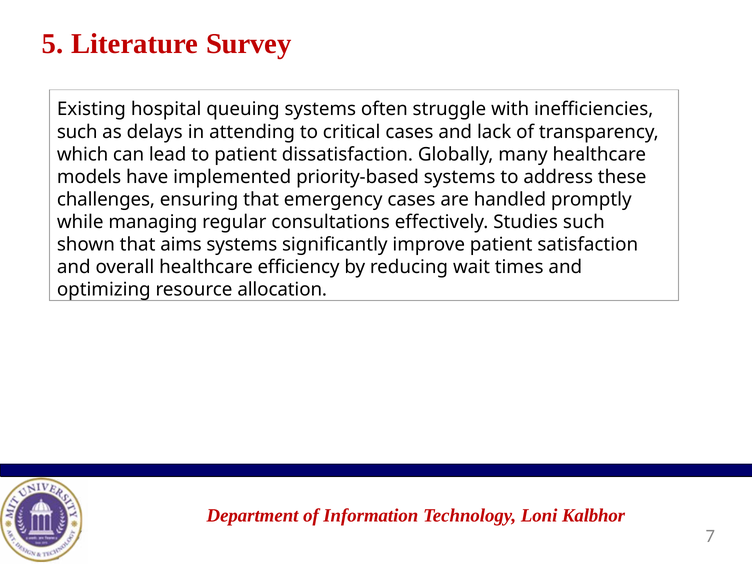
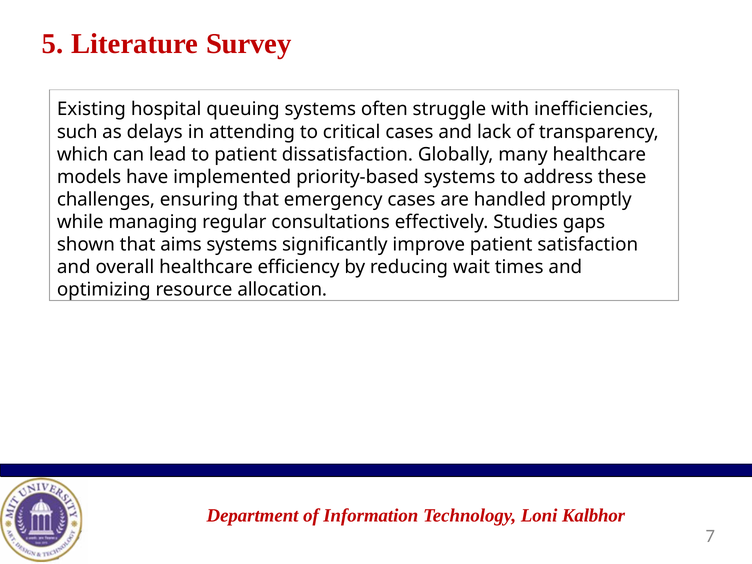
Studies such: such -> gaps (584, 222)
